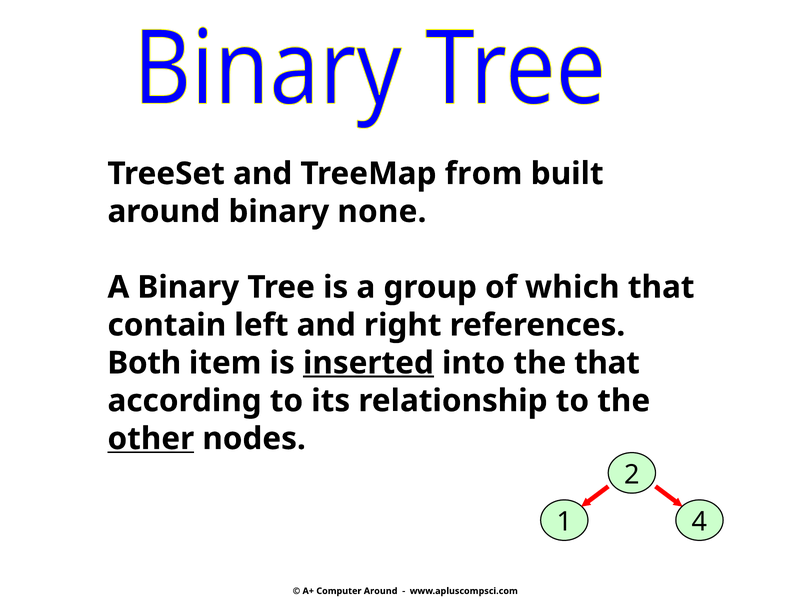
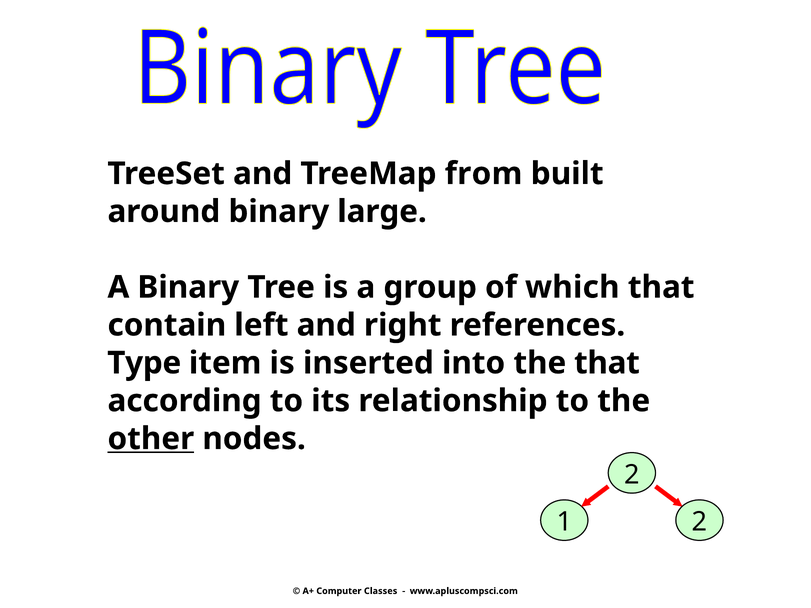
none: none -> large (382, 212)
Both: Both -> Type (144, 363)
inserted underline: present -> none (368, 363)
1 4: 4 -> 2 (699, 522)
Computer Around: Around -> Classes (381, 591)
